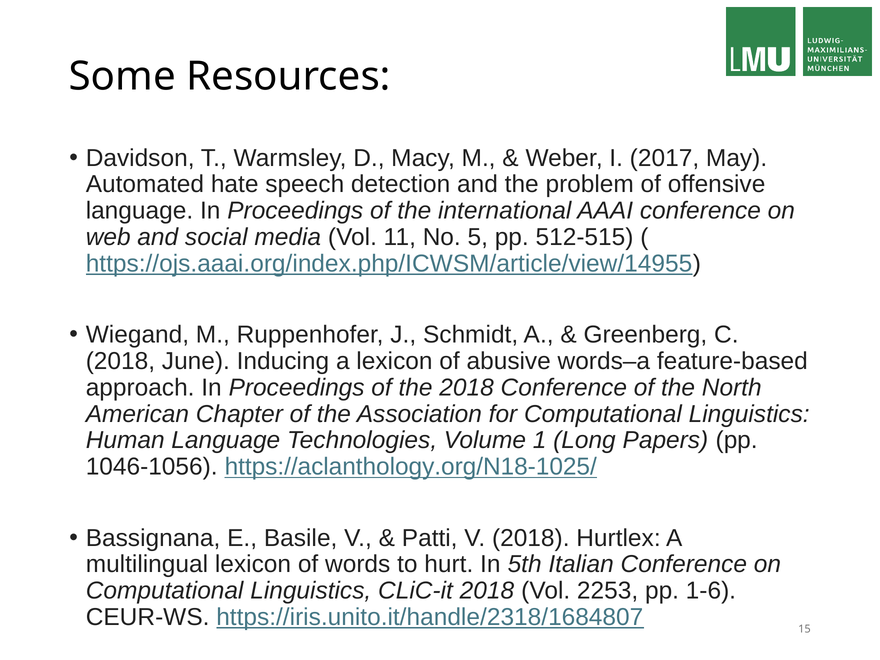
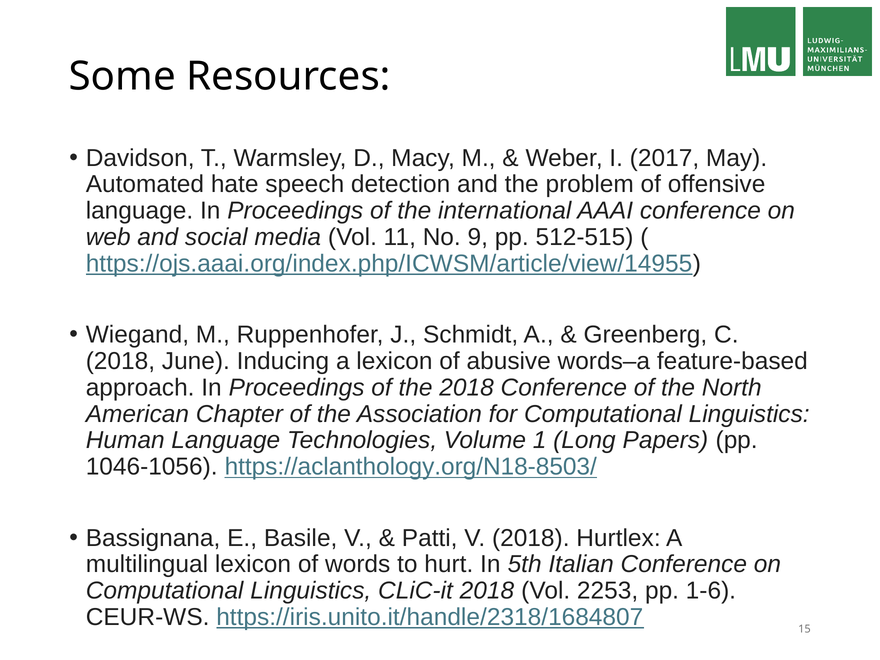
5: 5 -> 9 (478, 237)
https://aclanthology.org/N18-1025/: https://aclanthology.org/N18-1025/ -> https://aclanthology.org/N18-8503/ (411, 467)
